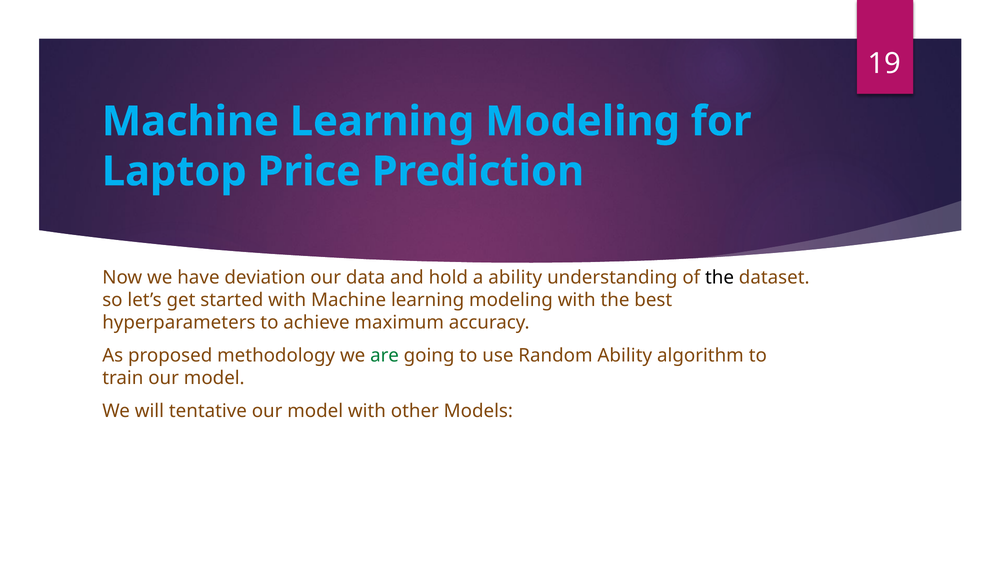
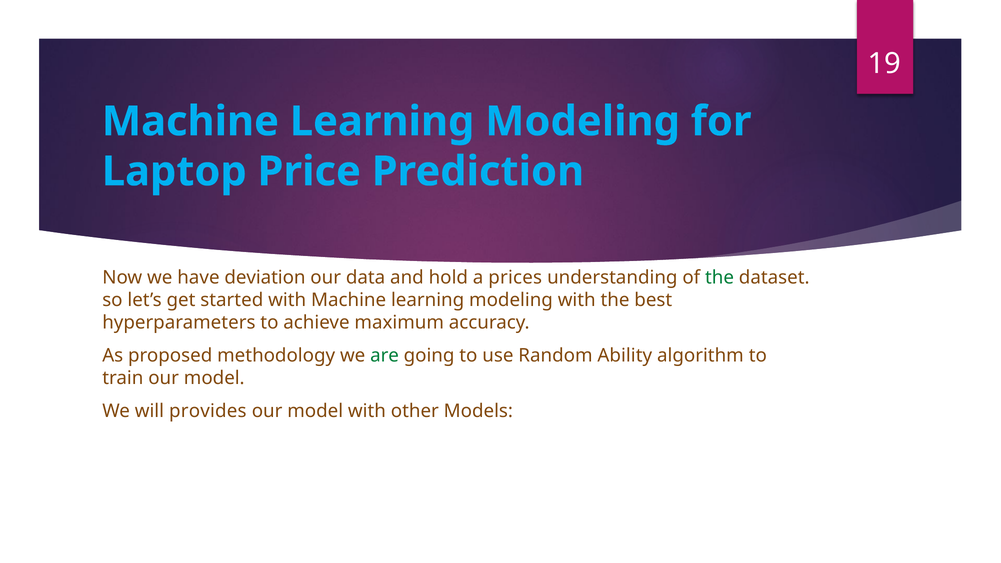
a ability: ability -> prices (515, 278)
the colour: black -> green (720, 278)
tentative: tentative -> provides (208, 411)
